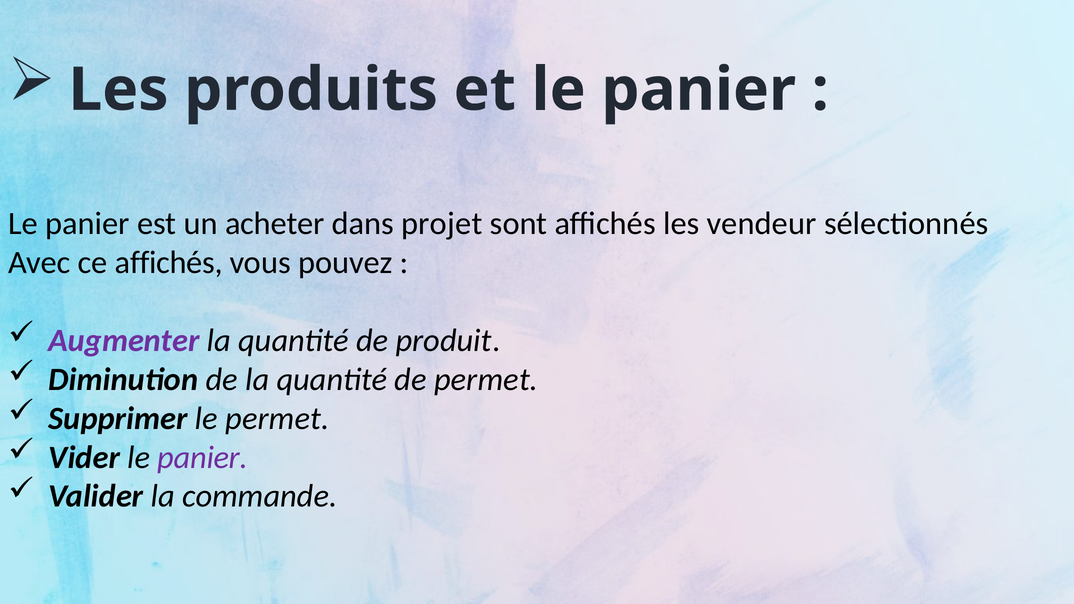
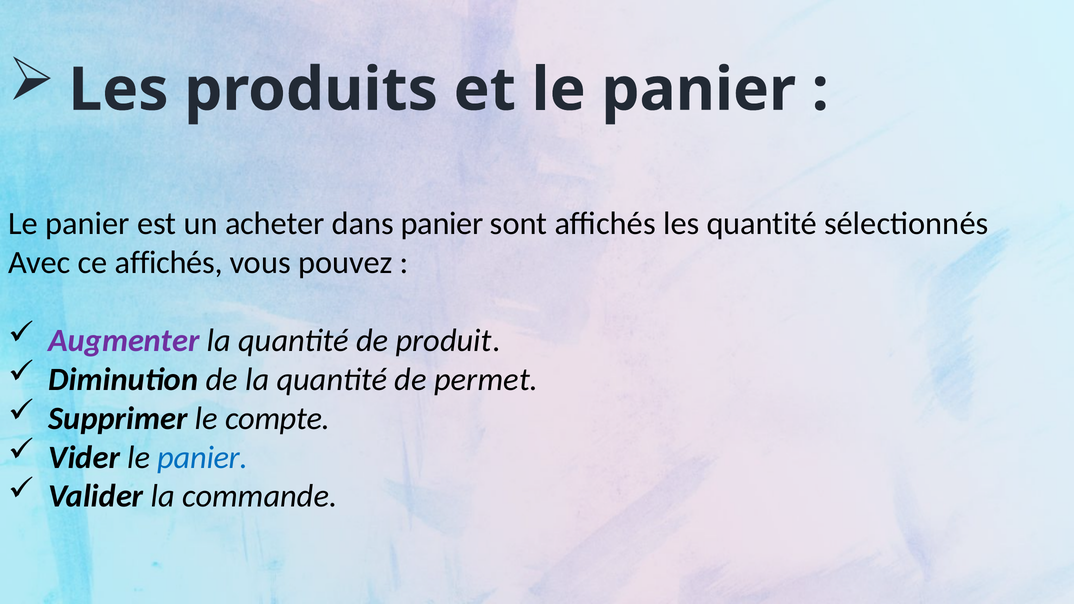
dans projet: projet -> panier (442, 224)
les vendeur: vendeur -> quantité (762, 224)
le permet: permet -> compte (278, 418)
panier colour: purple -> blue (203, 457)
